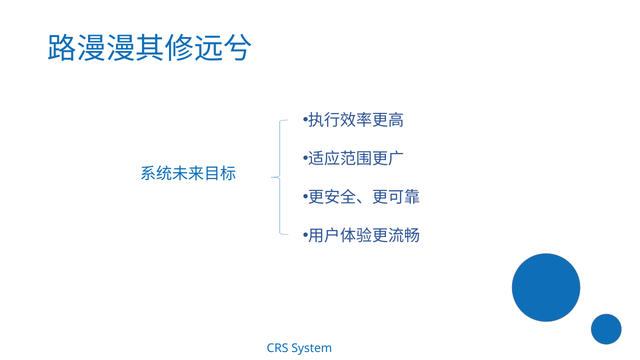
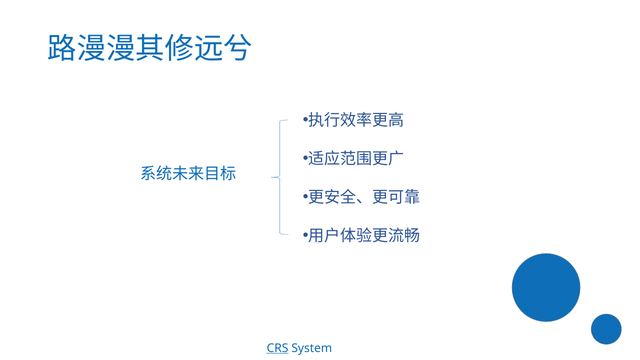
CRS underline: none -> present (278, 348)
